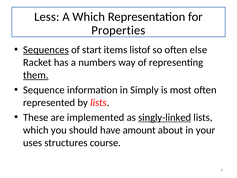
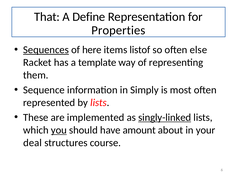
Less: Less -> That (47, 17)
A Which: Which -> Define (89, 17)
start: start -> here (92, 50)
numbers: numbers -> template (97, 62)
them underline: present -> none (36, 75)
you underline: none -> present (59, 130)
uses: uses -> deal (33, 143)
